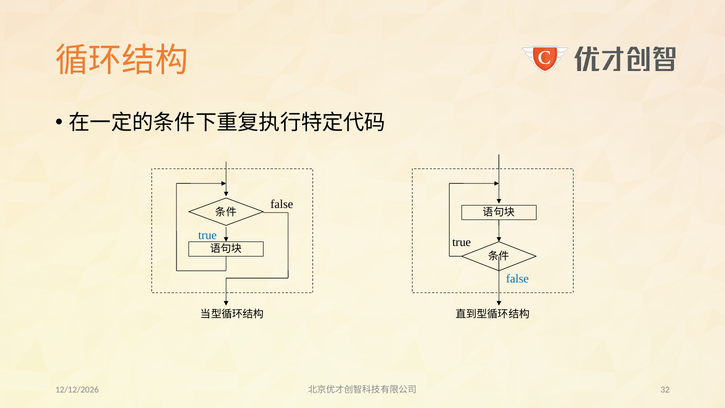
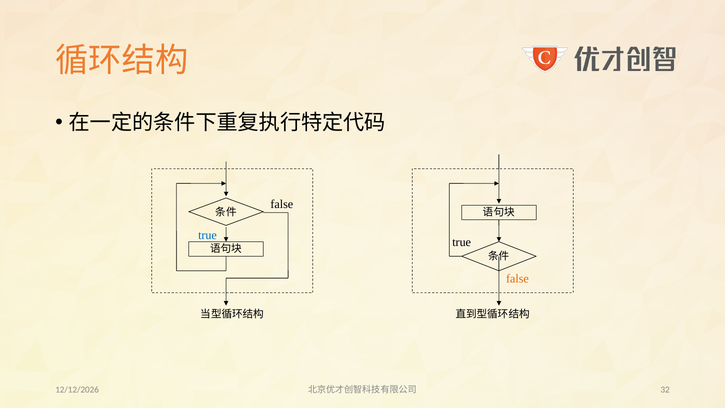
false colour: blue -> orange (517, 279)
